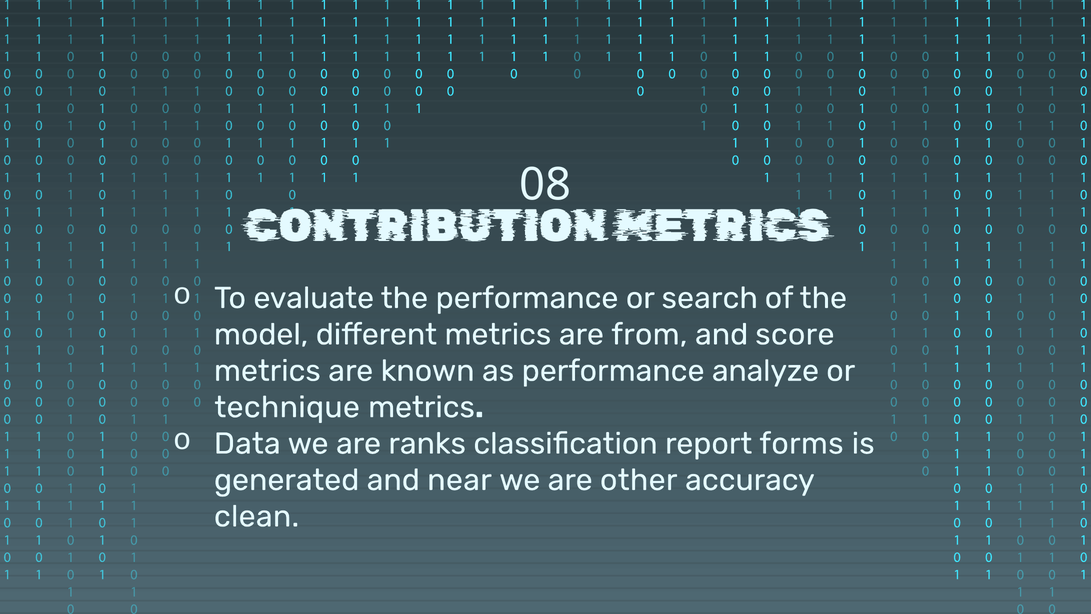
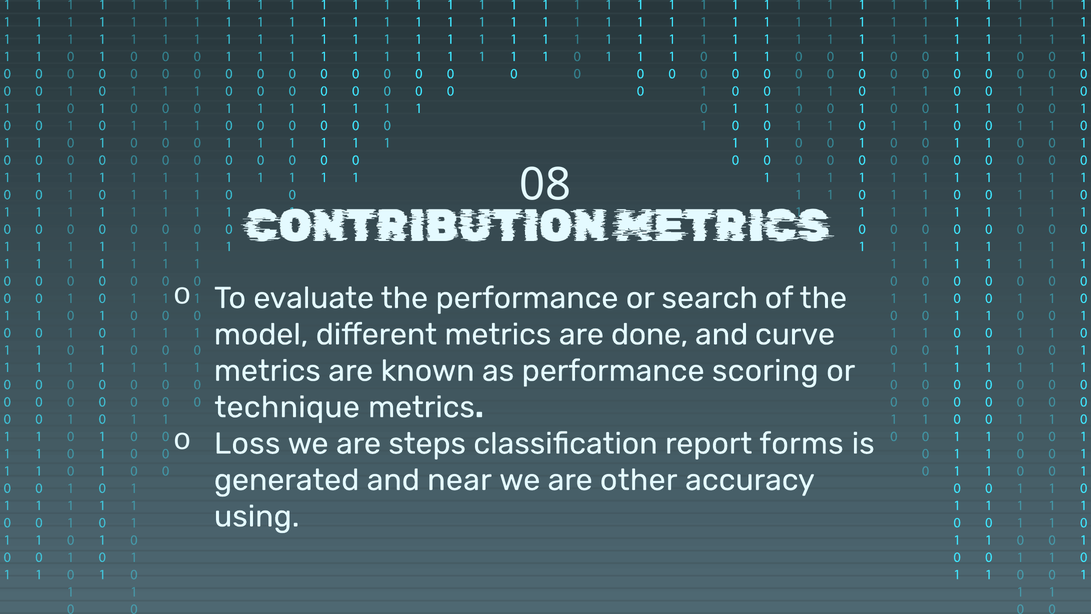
from: from -> done (650, 334)
score: score -> curve (795, 334)
analyze: analyze -> scoring (765, 371)
Data: Data -> Loss (247, 443)
ranks: ranks -> steps (427, 443)
clean: clean -> using (257, 516)
